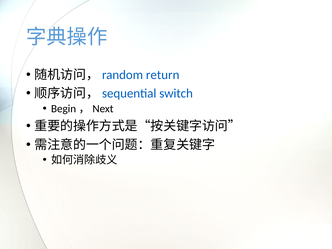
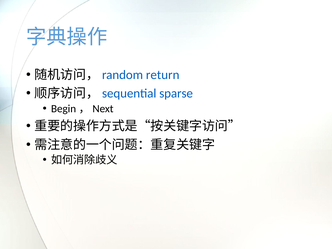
switch: switch -> sparse (176, 93)
